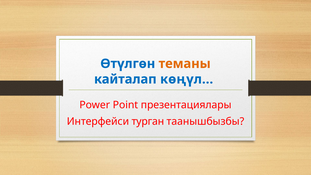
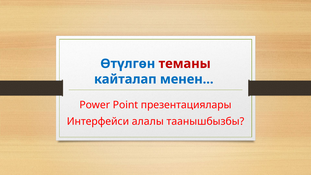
теманы colour: orange -> red (185, 64)
көңүл: көңүл -> менен (187, 79)
турган: турган -> алалы (148, 121)
